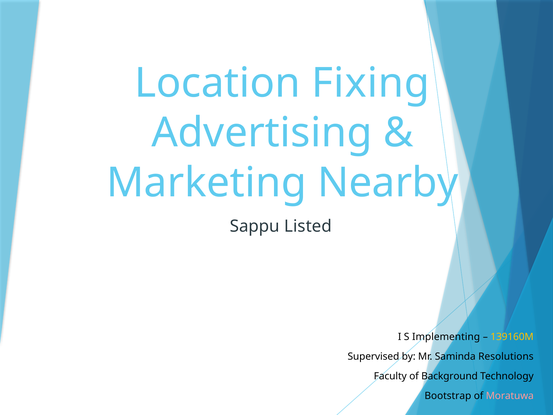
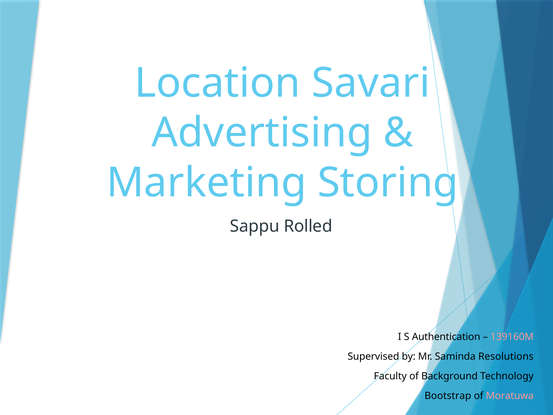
Fixing: Fixing -> Savari (371, 83)
Nearby: Nearby -> Storing (388, 183)
Listed: Listed -> Rolled (308, 226)
Implementing: Implementing -> Authentication (446, 337)
139160M colour: yellow -> pink (512, 337)
